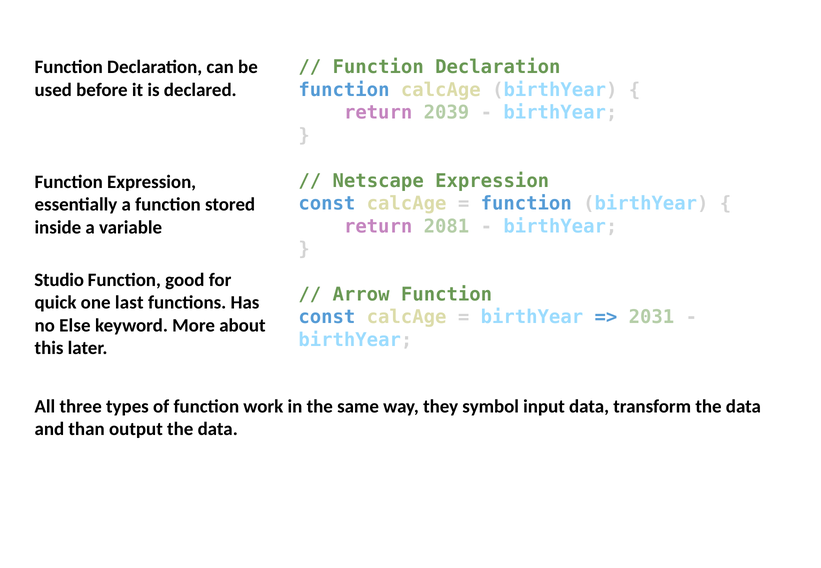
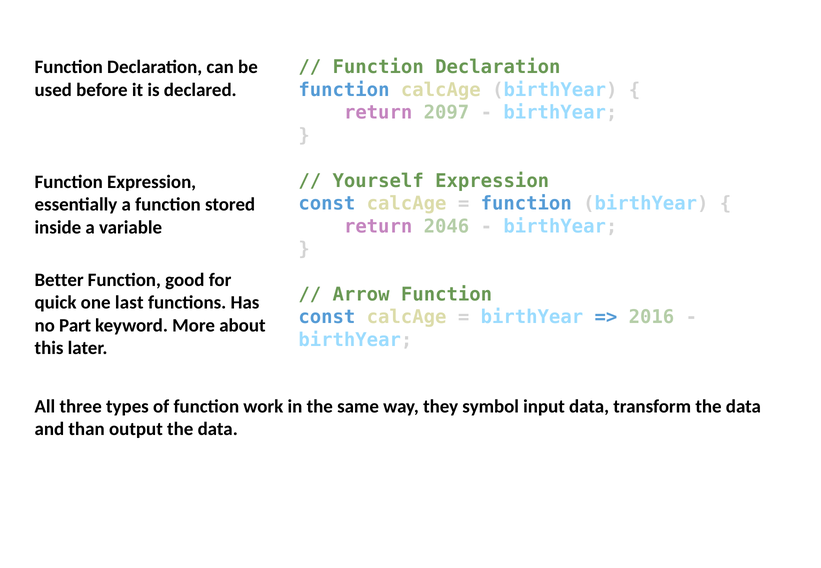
2039: 2039 -> 2097 (446, 113)
Netscape: Netscape -> Yourself (378, 181)
2081: 2081 -> 2046 (446, 226)
Studio: Studio -> Better (59, 280)
2031: 2031 -> 2016 (651, 317)
Else: Else -> Part (75, 326)
